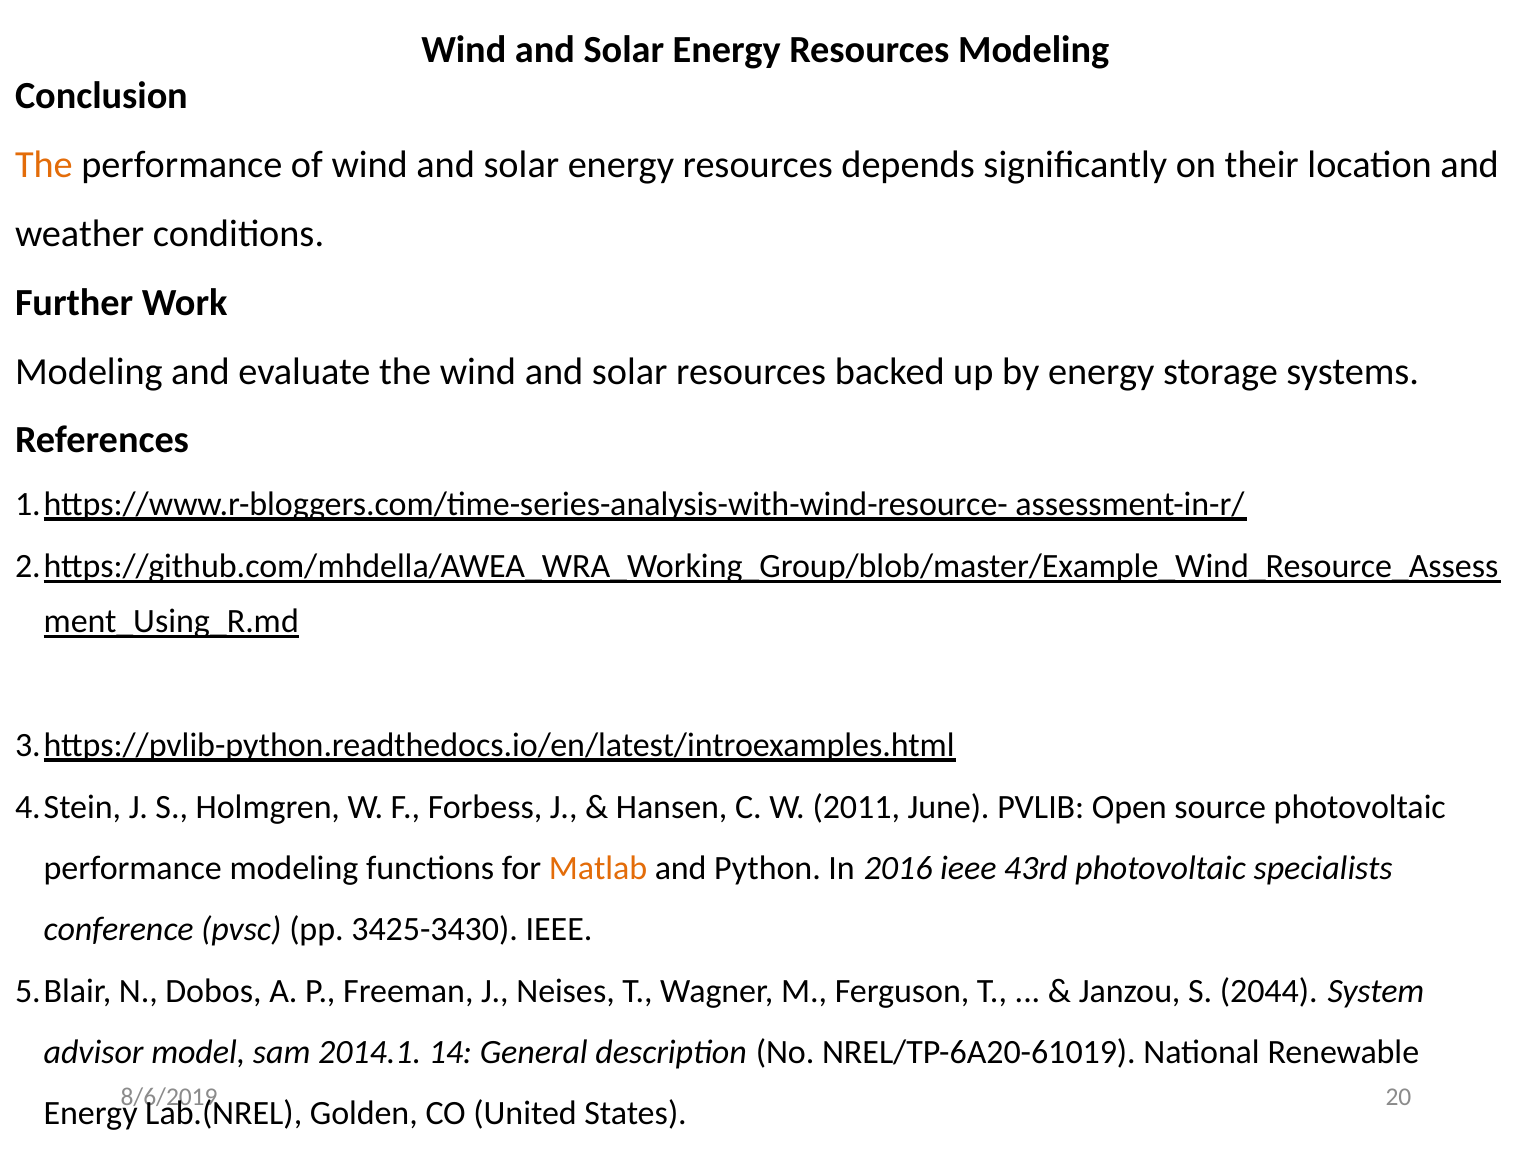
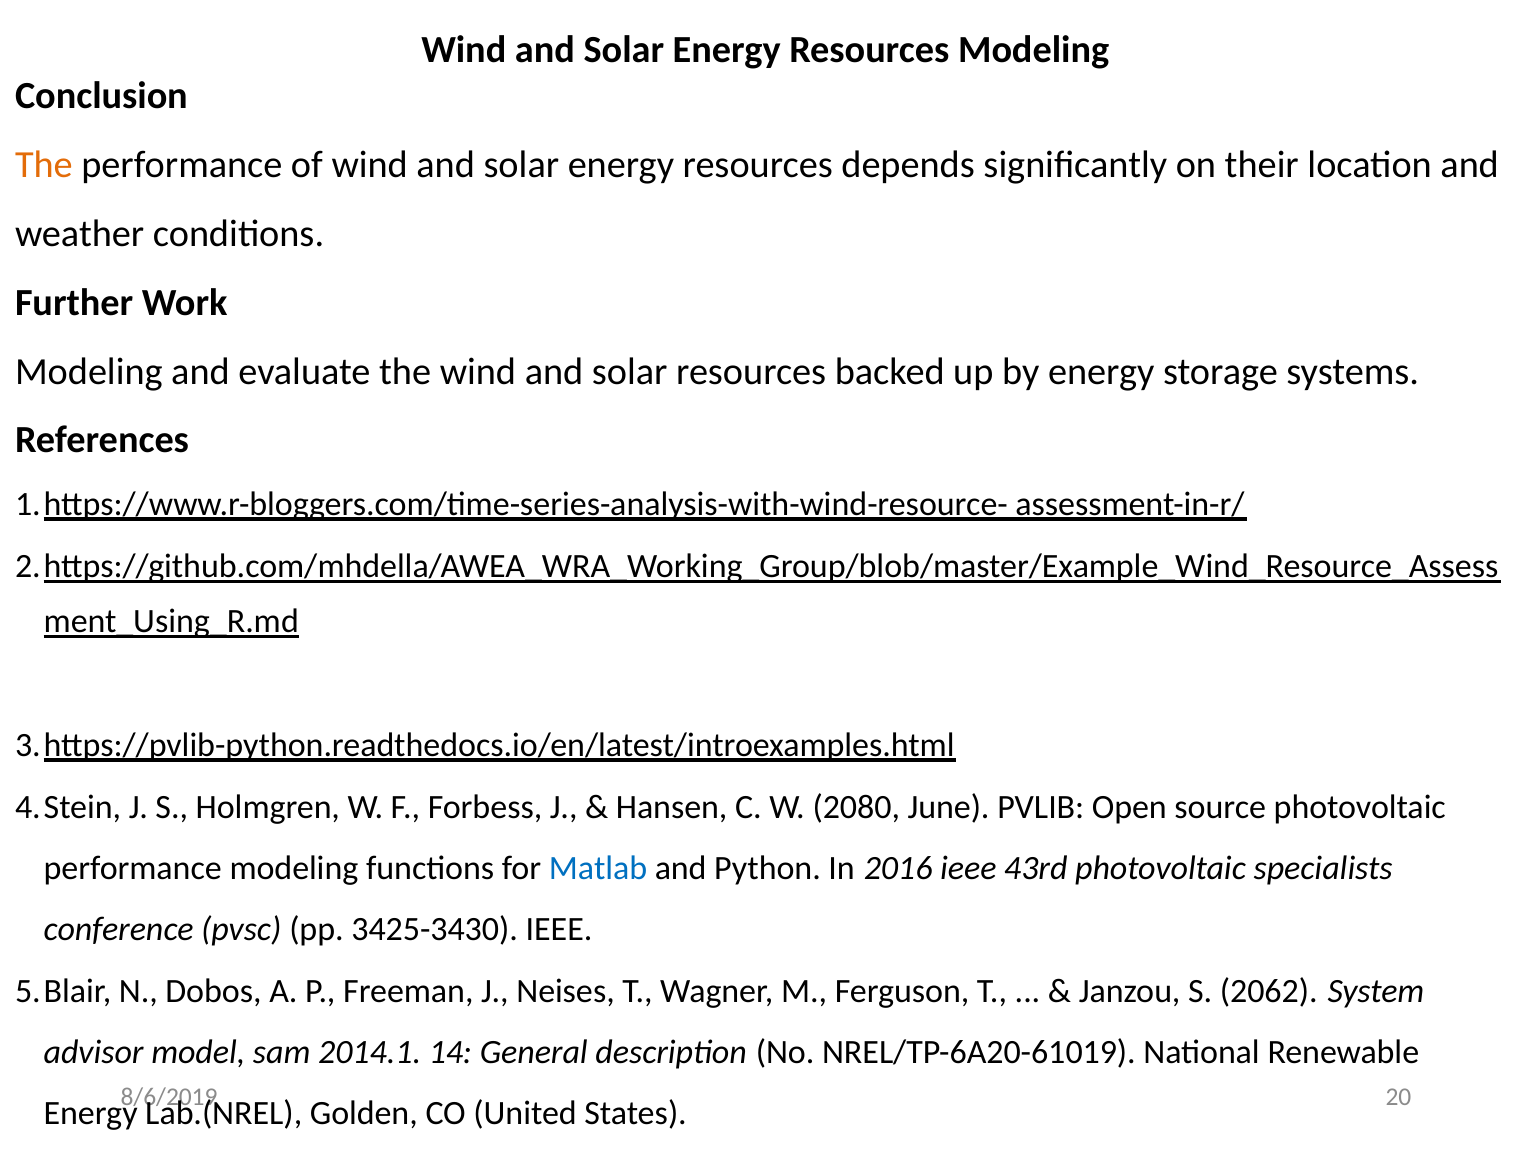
2011: 2011 -> 2080 (856, 807)
Matlab colour: orange -> blue (598, 868)
2044: 2044 -> 2062 (1269, 991)
